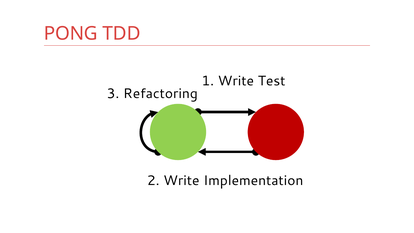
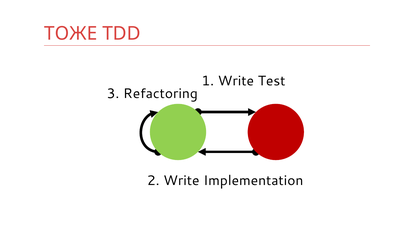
PONG: PONG -> ТОЖЕ (71, 33)
